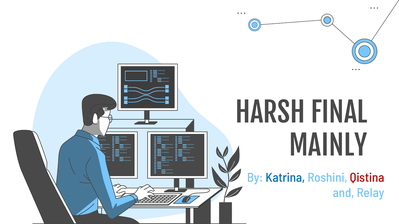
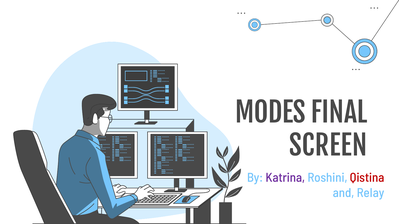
HARSH: HARSH -> MODES (270, 114)
MAINLY: MAINLY -> SCREEN (328, 147)
Katrina colour: blue -> purple (285, 178)
